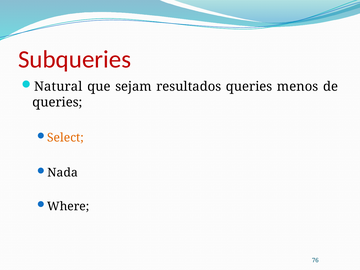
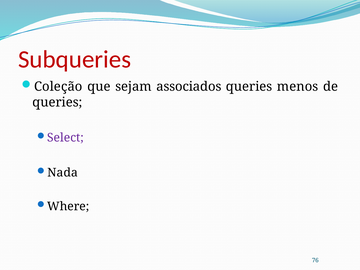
Natural: Natural -> Coleção (58, 87)
resultados: resultados -> associados (189, 87)
Select colour: orange -> purple (66, 138)
